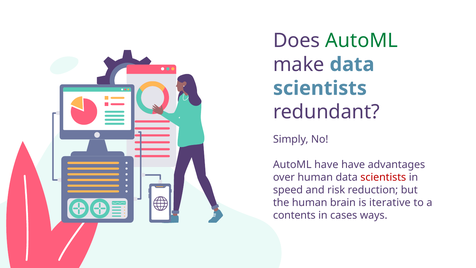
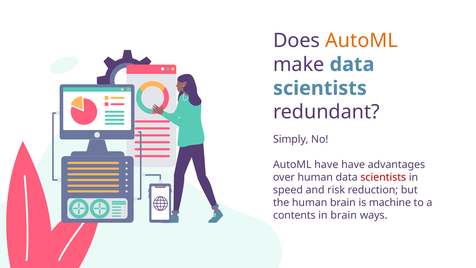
AutoML colour: green -> orange (362, 41)
iterative: iterative -> machine (390, 203)
in cases: cases -> brain (344, 215)
